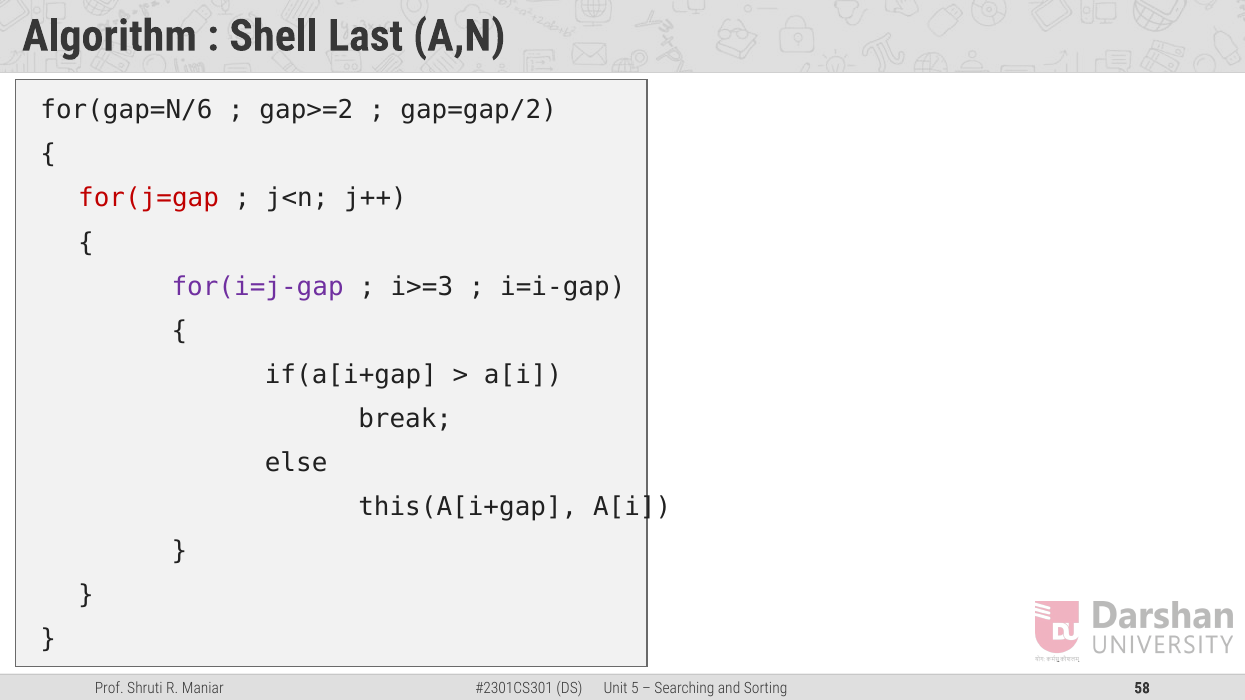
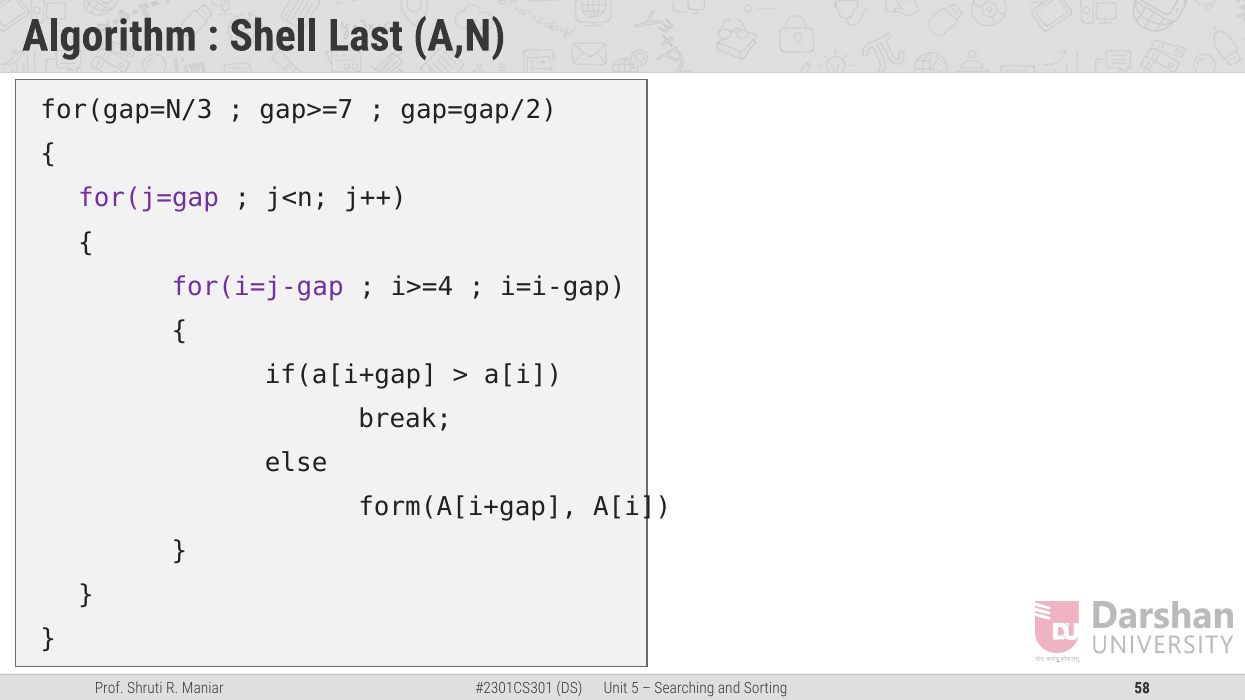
for(gap=N/6: for(gap=N/6 -> for(gap=N/3 (126, 110)
gap>=2: gap>=2 -> gap>=7 (306, 110)
for(j=gap colour: red -> purple (149, 198)
i>=3: i>=3 -> i>=4 (422, 287)
this(A[i+gap: this(A[i+gap -> form(A[i+gap (468, 507)
